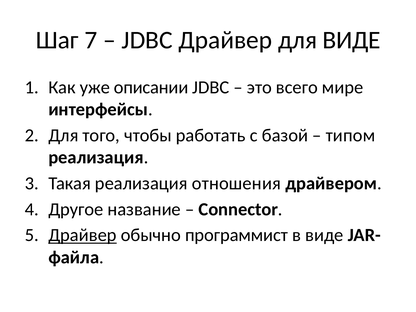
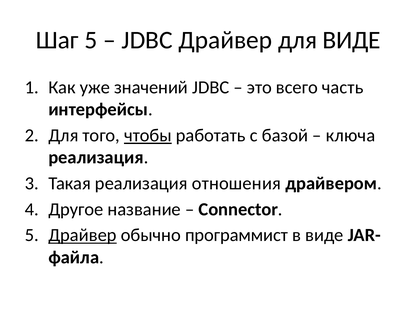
Шаг 7: 7 -> 5 (91, 40)
описании: описании -> значений (151, 87)
мире: мире -> часть (343, 87)
чтобы underline: none -> present (148, 135)
типом: типом -> ключа (350, 135)
